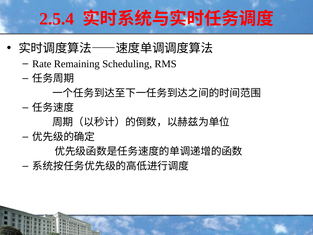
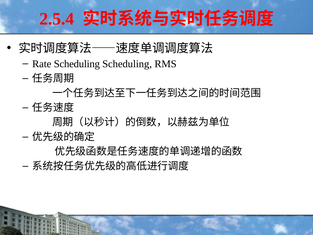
Rate Remaining: Remaining -> Scheduling (77, 64)
